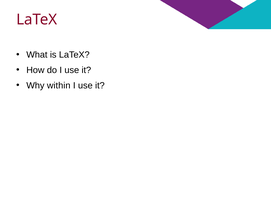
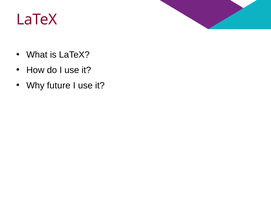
within: within -> future (59, 86)
